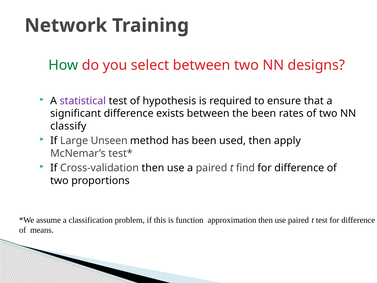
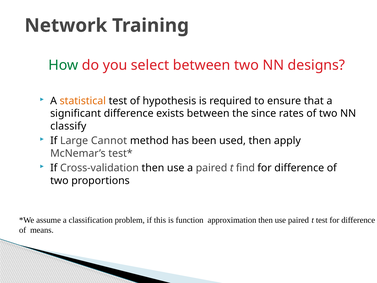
statistical colour: purple -> orange (83, 101)
the been: been -> since (264, 113)
Unseen: Unseen -> Cannot (109, 141)
